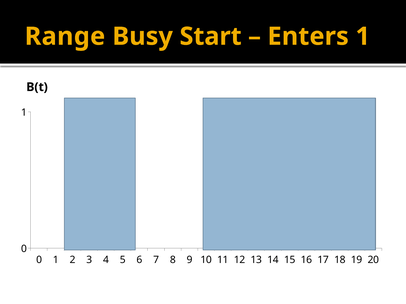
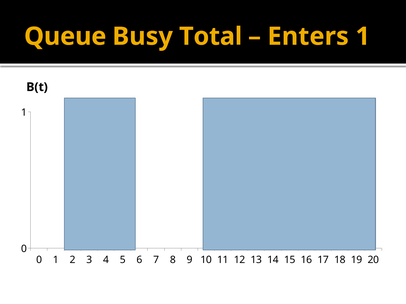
Range: Range -> Queue (65, 36)
Start: Start -> Total (211, 36)
